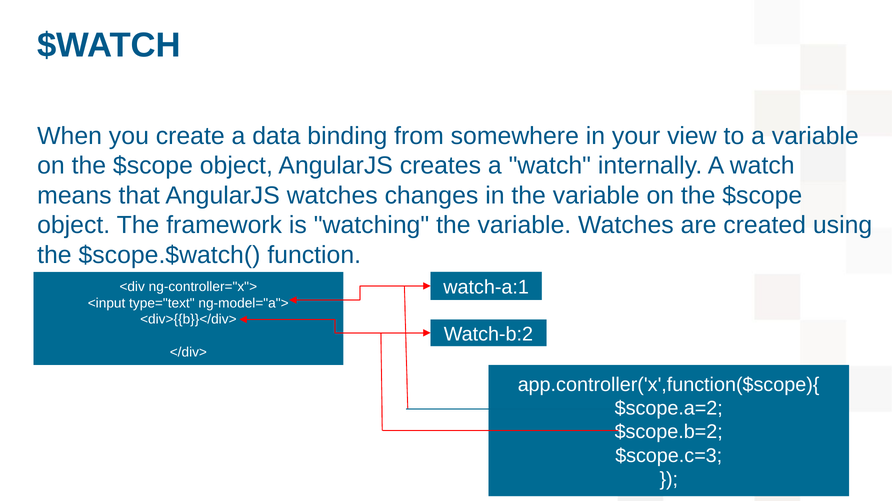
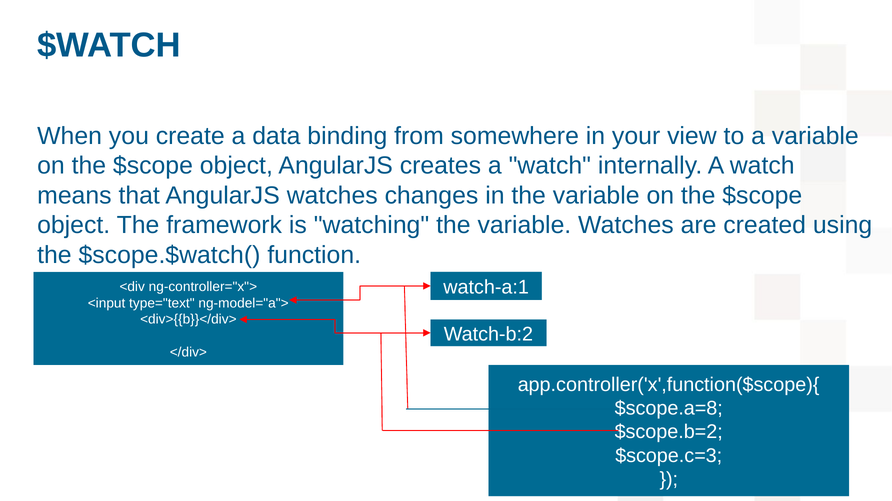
$scope.a=2: $scope.a=2 -> $scope.a=8 (669, 409)
